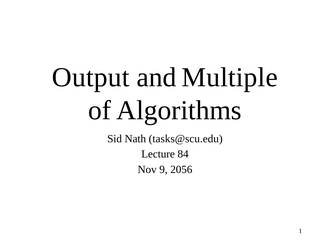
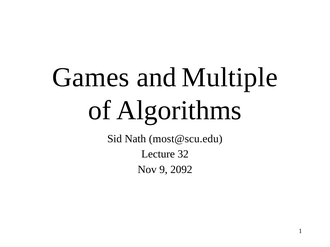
Output: Output -> Games (91, 77)
tasks@scu.edu: tasks@scu.edu -> most@scu.edu (186, 139)
84: 84 -> 32 (183, 154)
2056: 2056 -> 2092 (181, 170)
